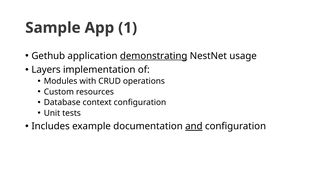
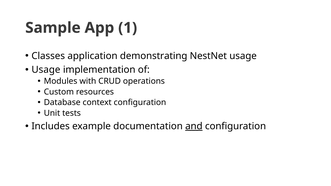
Gethub: Gethub -> Classes (48, 56)
demonstrating underline: present -> none (154, 56)
Layers: Layers -> Usage (46, 70)
